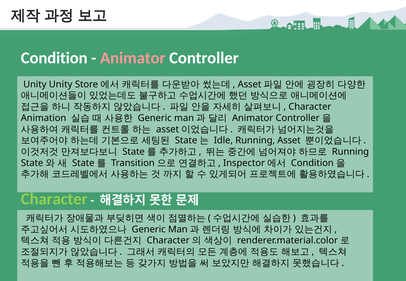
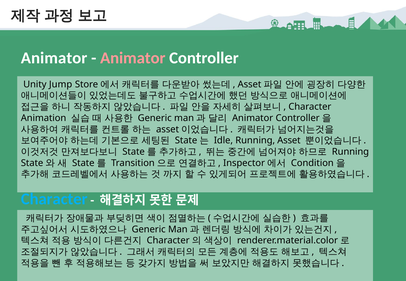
Condition: Condition -> Animator (54, 58)
Unity Unity: Unity -> Jump (61, 84)
Character colour: light green -> light blue (54, 199)
